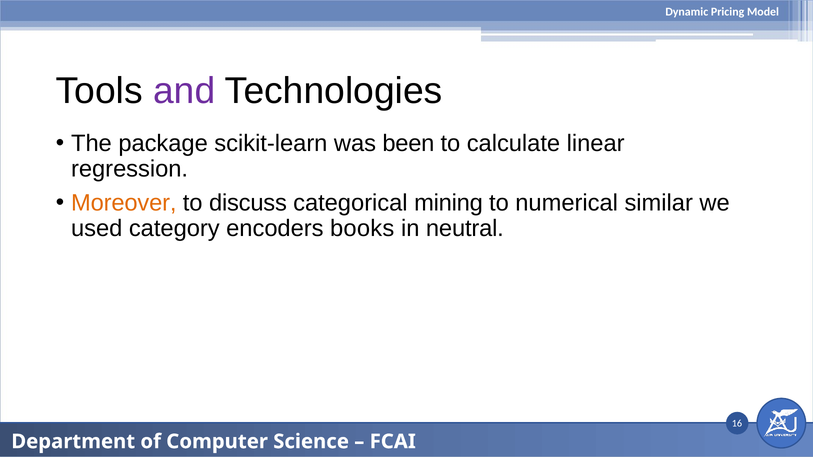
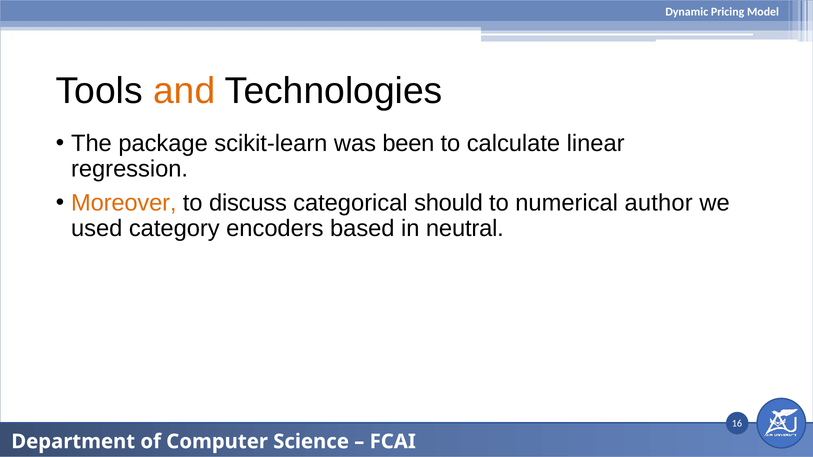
and colour: purple -> orange (184, 91)
mining: mining -> should (449, 203)
similar: similar -> author (659, 203)
books: books -> based (362, 229)
